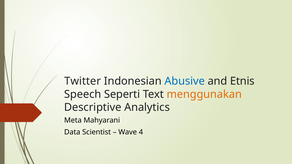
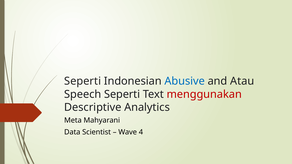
Twitter: Twitter -> Seperti (83, 81)
Etnis: Etnis -> Atau (242, 81)
menggunakan colour: orange -> red (204, 94)
